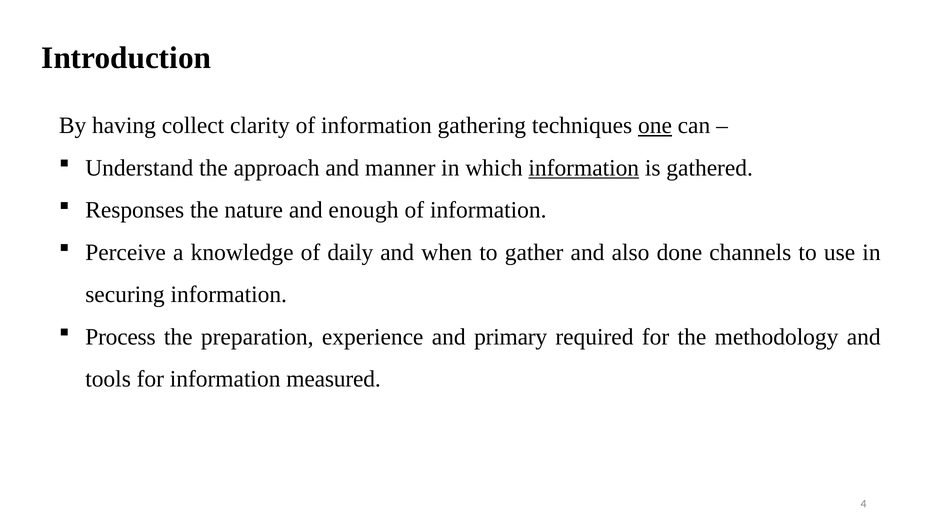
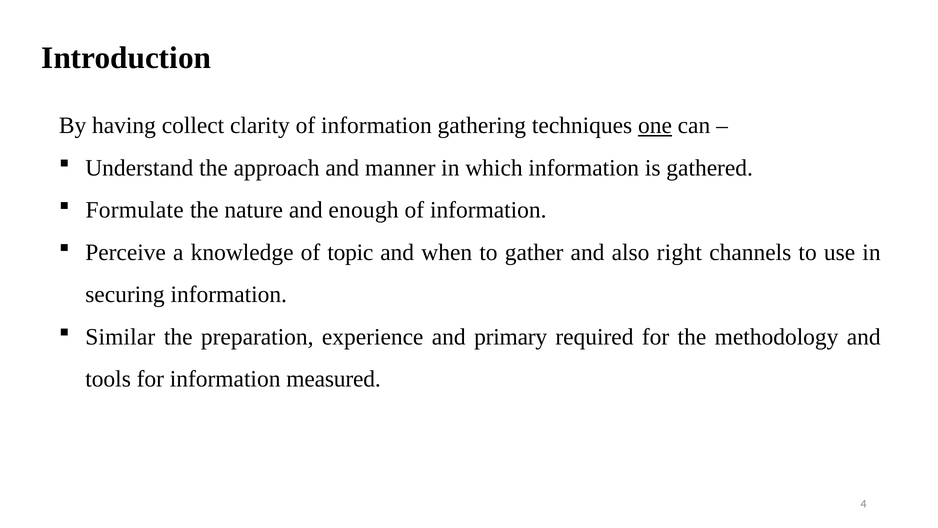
information underline: present -> none (584, 168)
Responses: Responses -> Formulate (135, 210)
daily: daily -> topic (350, 252)
done: done -> right (679, 252)
Process: Process -> Similar (120, 337)
